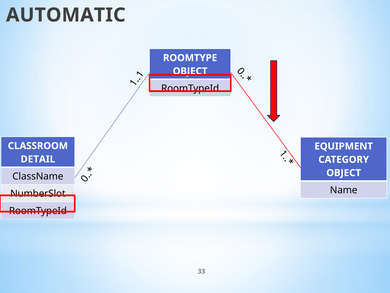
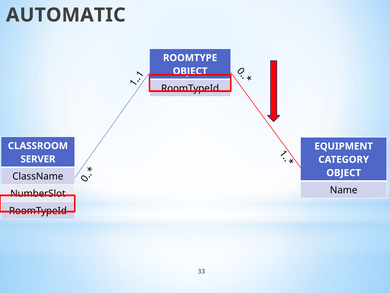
DETAIL: DETAIL -> SERVER (38, 159)
